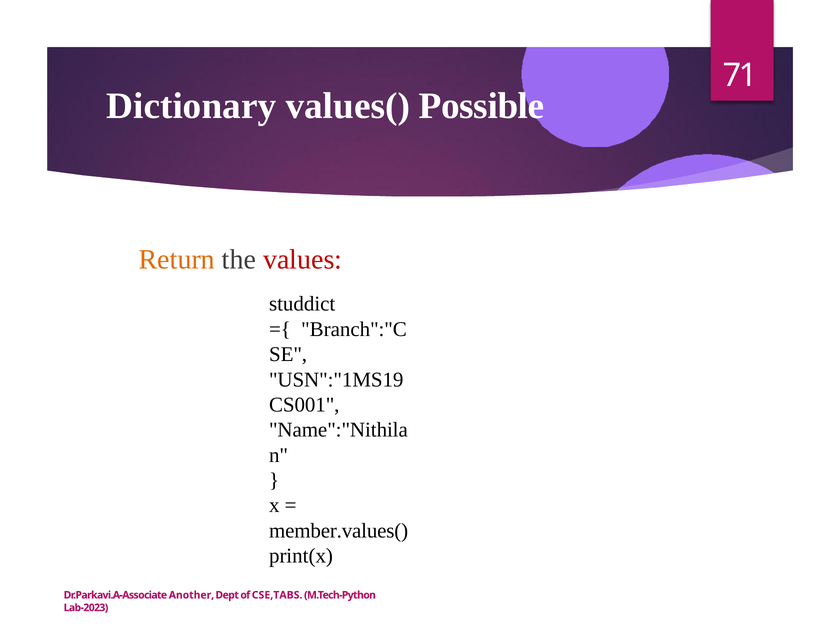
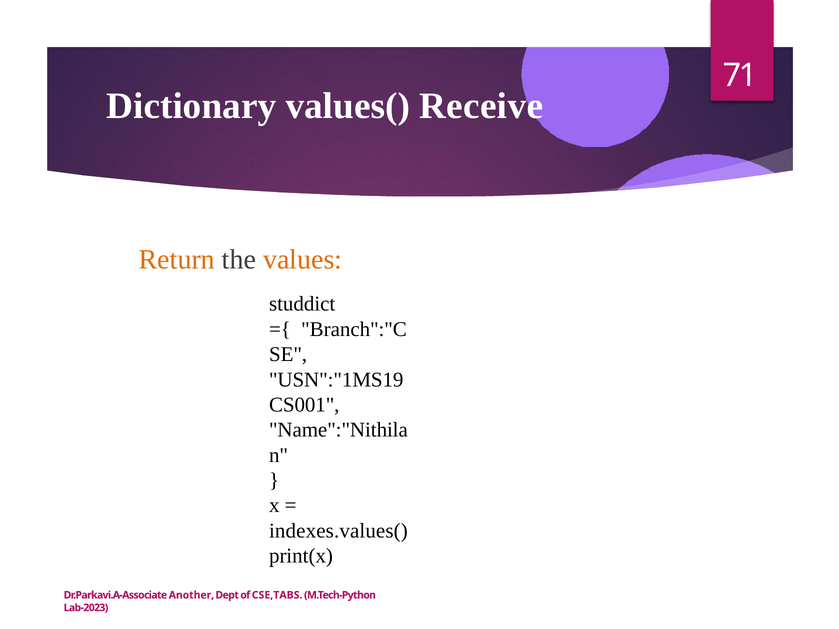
Possible: Possible -> Receive (481, 106)
values colour: red -> orange (303, 260)
member.values(: member.values( -> indexes.values( (338, 531)
